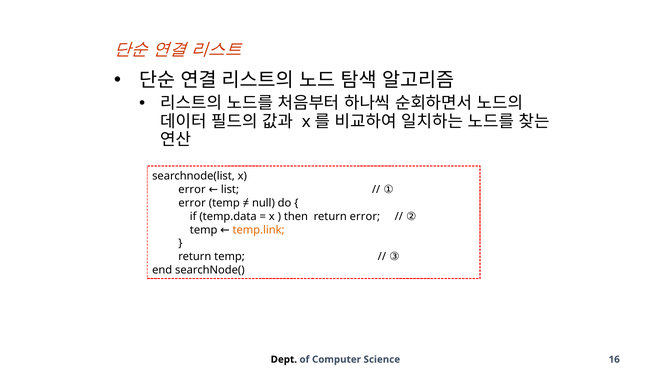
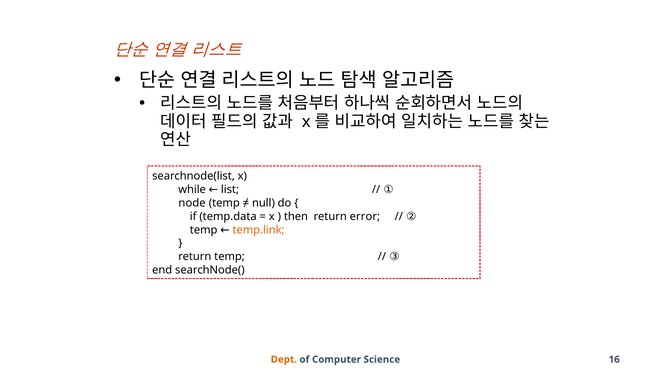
error: error -> while (192, 189)
error: error -> node (192, 203)
Dept colour: black -> orange (284, 359)
